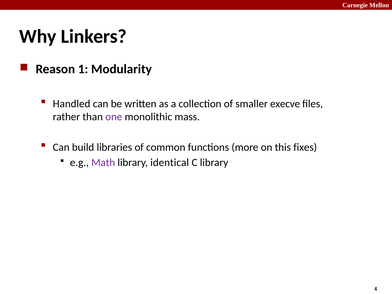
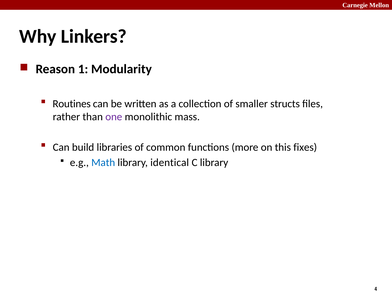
Handled: Handled -> Routines (72, 104)
execve: execve -> structs (285, 104)
Math colour: purple -> blue (103, 163)
